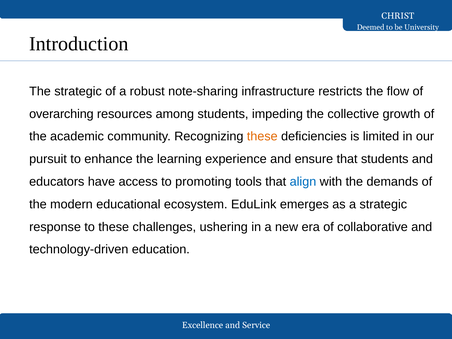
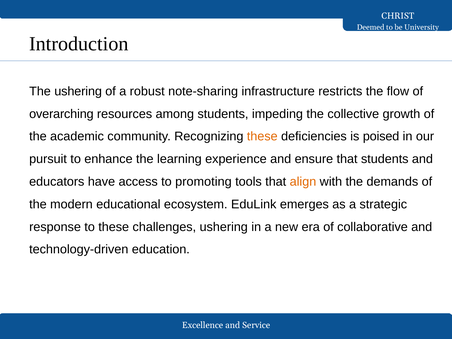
The strategic: strategic -> ushering (78, 91)
limited: limited -> poised (381, 136)
align colour: blue -> orange (303, 182)
